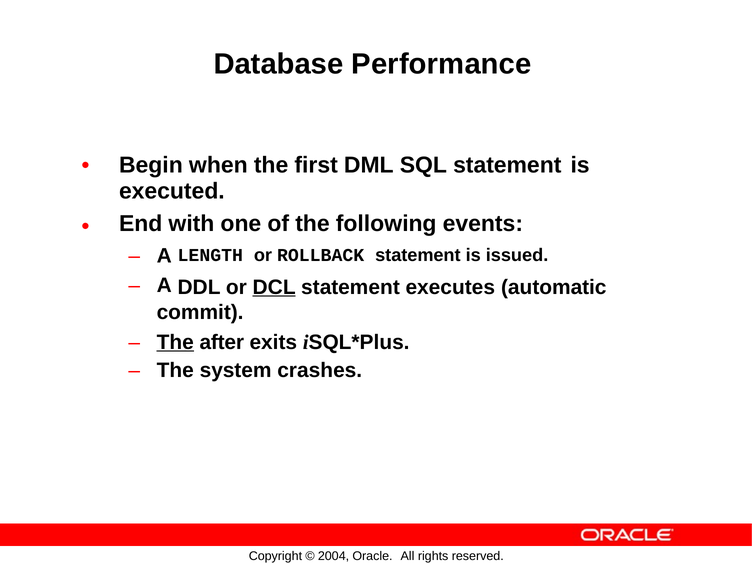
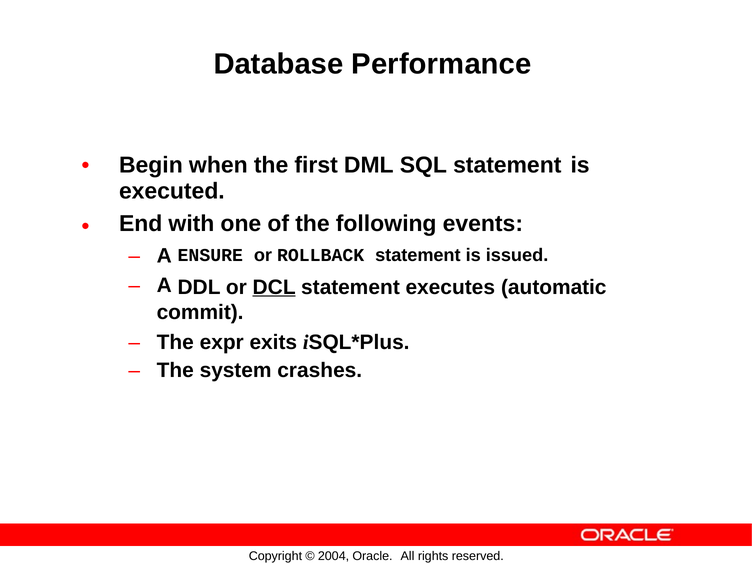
LENGTH: LENGTH -> ENSURE (210, 255)
The underline: present -> none (175, 342)
after: after -> expr (222, 342)
